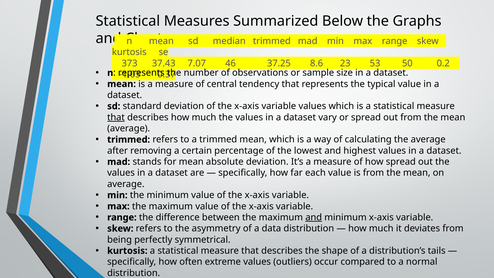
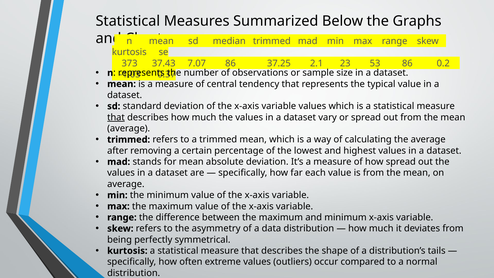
7.07 46: 46 -> 86 (231, 63)
8.6: 8.6 -> 2.1 (317, 63)
53 50: 50 -> 86 (407, 63)
and underline: present -> none (314, 217)
